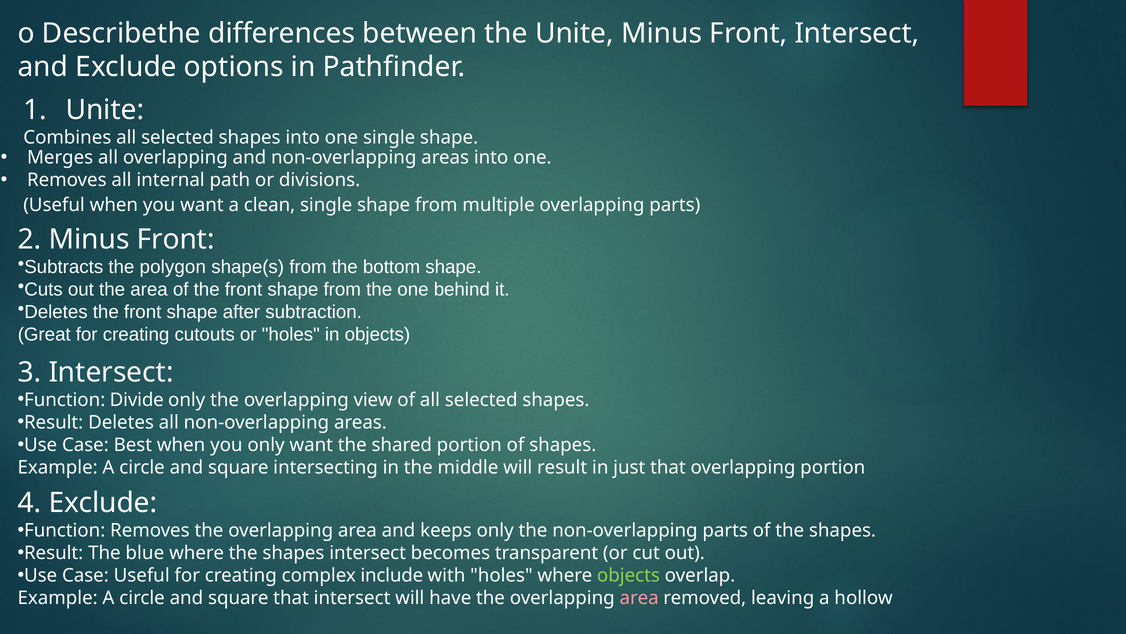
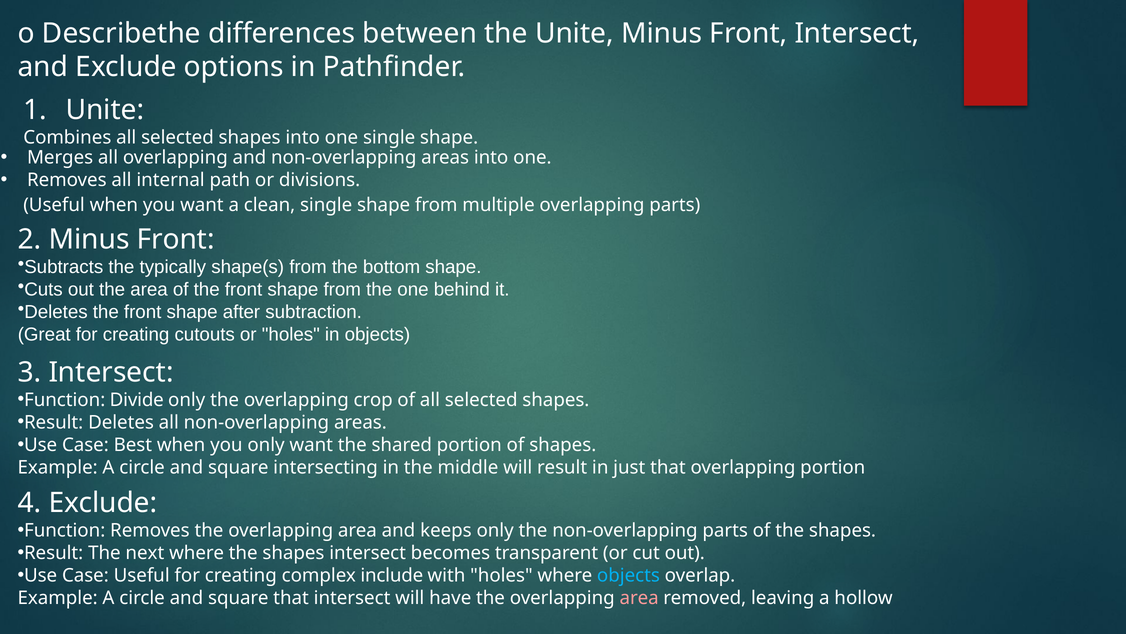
polygon: polygon -> typically (173, 267)
view: view -> crop (373, 399)
blue: blue -> next (145, 553)
objects colour: light green -> light blue (628, 575)
